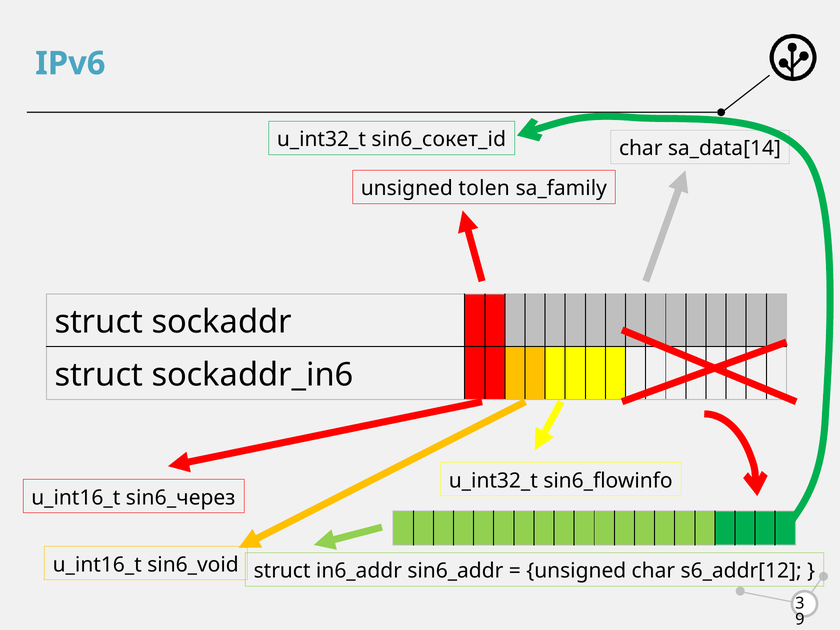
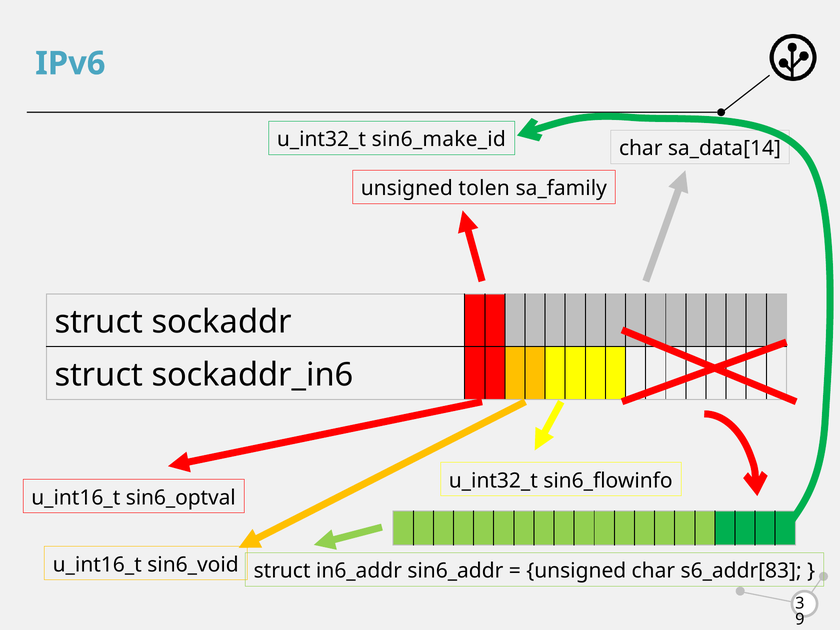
sin6_сокет_id: sin6_сокет_id -> sin6_make_id (439, 140)
sin6_через: sin6_через -> sin6_optval (181, 498)
s6_addr[12: s6_addr[12 -> s6_addr[83 (741, 571)
